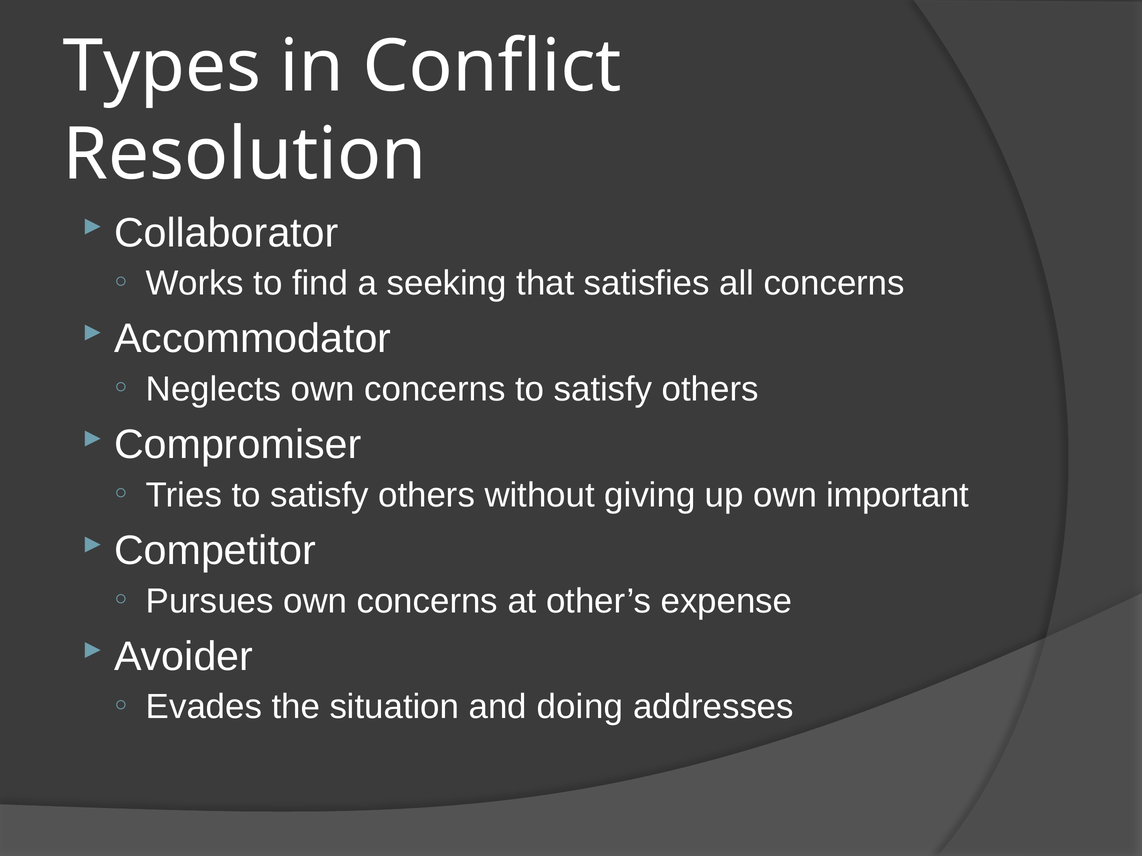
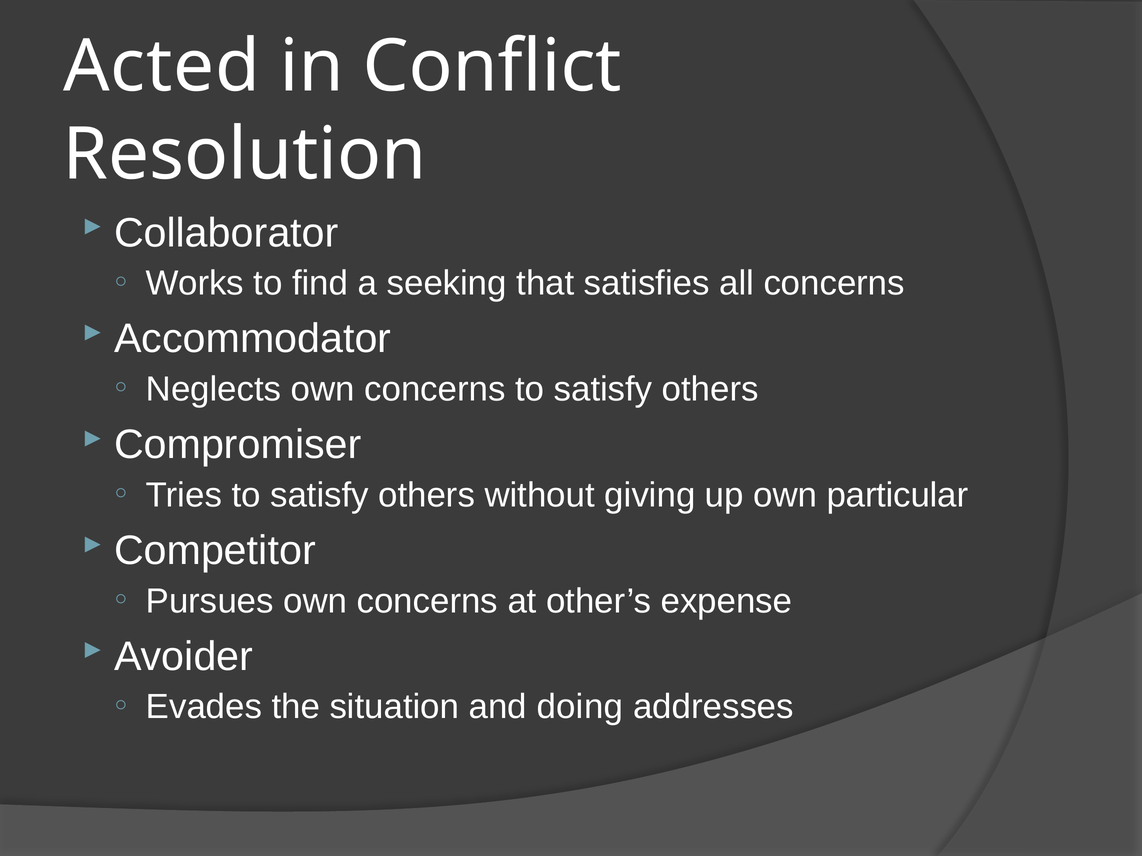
Types: Types -> Acted (162, 67)
important: important -> particular (897, 495)
